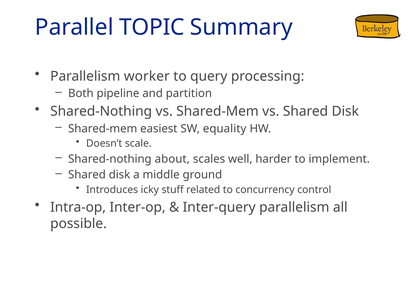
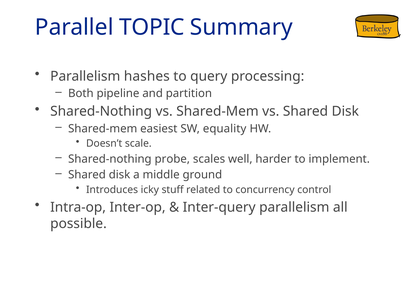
worker: worker -> hashes (147, 76)
about: about -> probe (172, 159)
